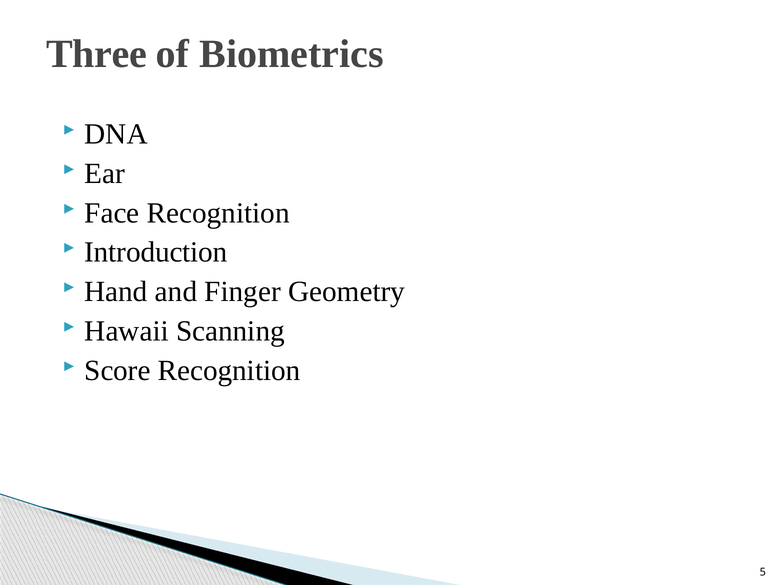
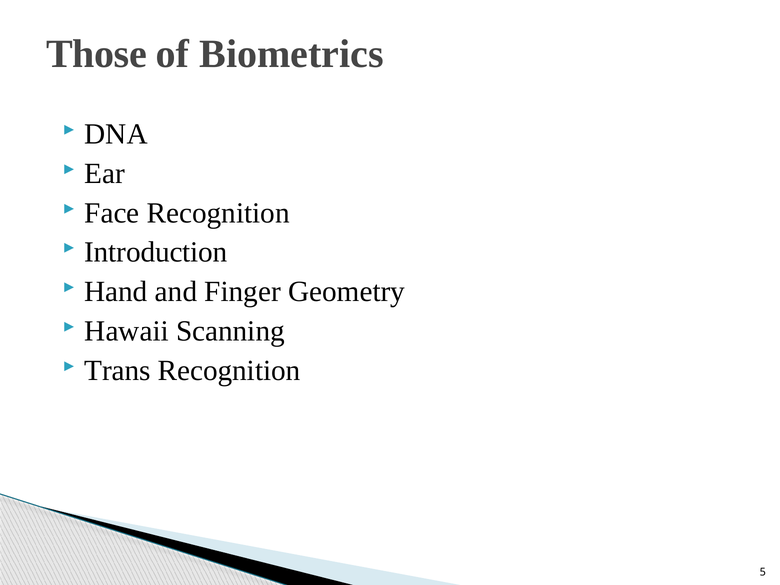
Three: Three -> Those (97, 54)
Score: Score -> Trans (117, 371)
